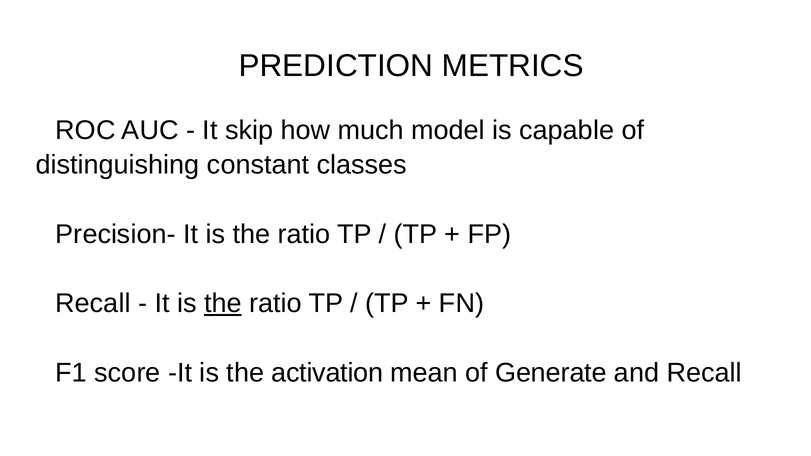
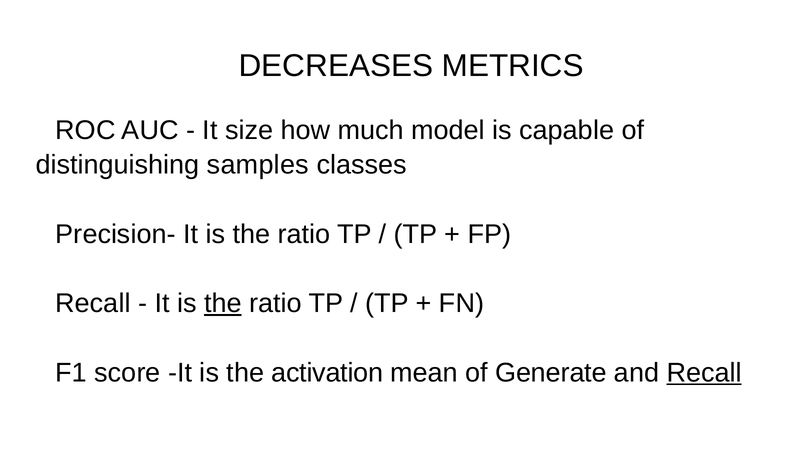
PREDICTION: PREDICTION -> DECREASES (336, 66)
skip: skip -> size (249, 130)
constant: constant -> samples (258, 165)
Recall underline: none -> present (704, 373)
